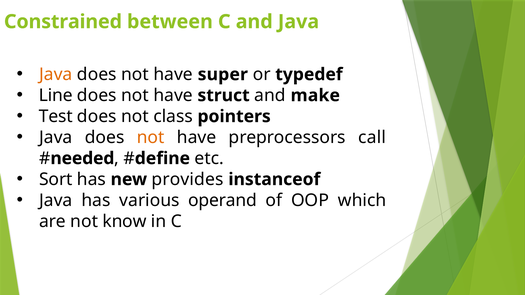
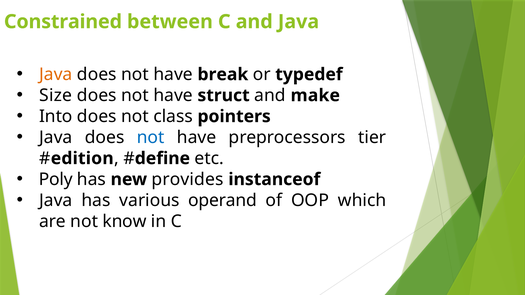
super: super -> break (223, 74)
Line: Line -> Size (56, 95)
Test: Test -> Into (56, 117)
not colour: orange -> blue (151, 138)
call: call -> tier (372, 138)
needed: needed -> edition (82, 159)
Sort: Sort -> Poly (56, 180)
